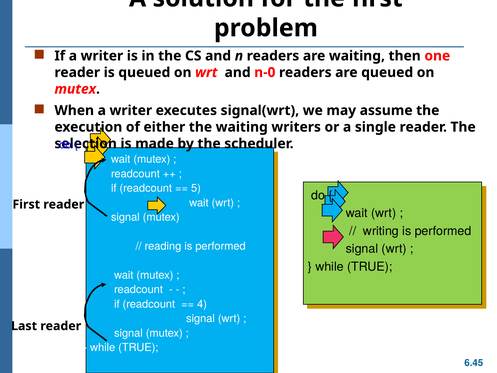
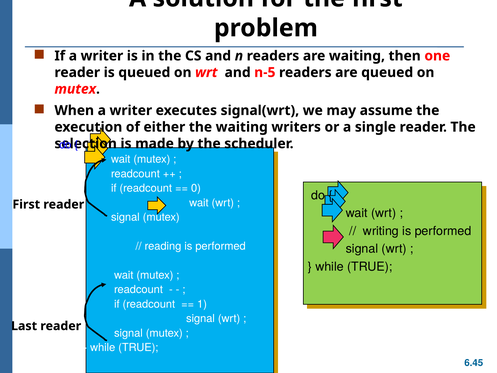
n-0: n-0 -> n-5 (265, 72)
5: 5 -> 0 (196, 188)
4: 4 -> 1 (202, 304)
